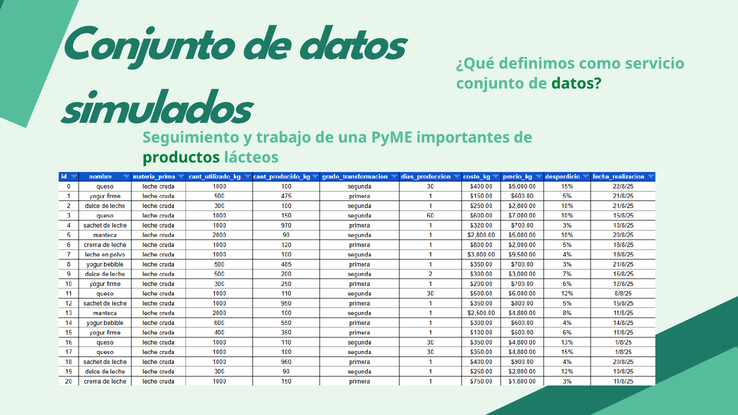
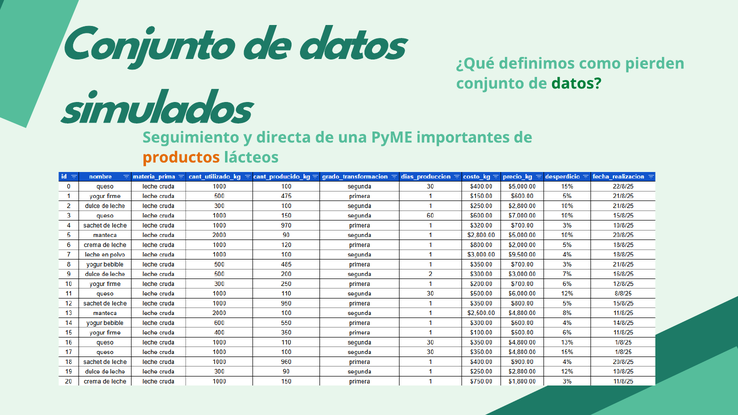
servicio: servicio -> pierden (655, 64)
trabajo: trabajo -> directa (284, 138)
productos colour: green -> orange (181, 158)
